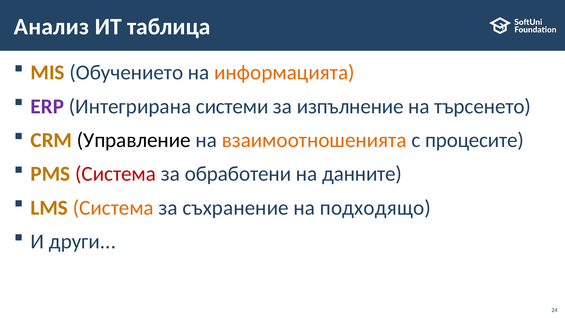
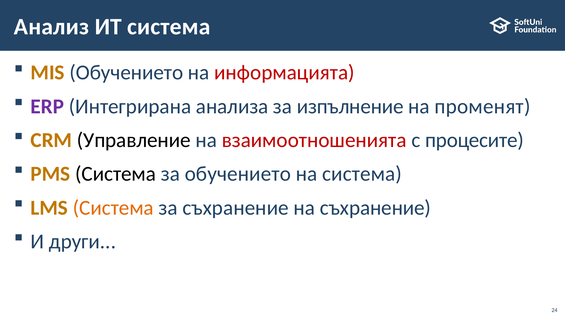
ИТ таблица: таблица -> система (169, 27)
информацията colour: orange -> red (284, 73)
системи: системи -> анализа (232, 106)
търсенето: търсенето -> променят (483, 106)
взаимоотношенията colour: orange -> red (314, 140)
Система colour: red -> black (116, 174)
за обработени: обработени -> обучението (238, 174)
на данните: данните -> система (362, 174)
на подходящо: подходящо -> съхранение (375, 208)
